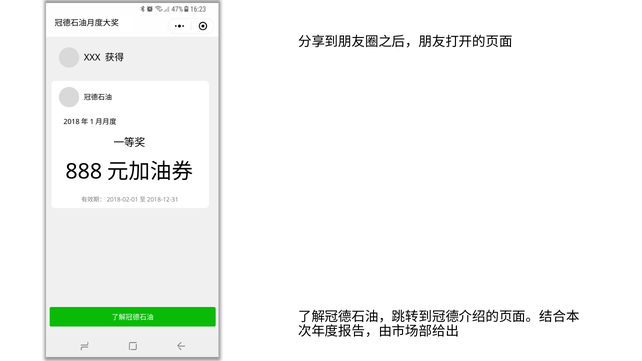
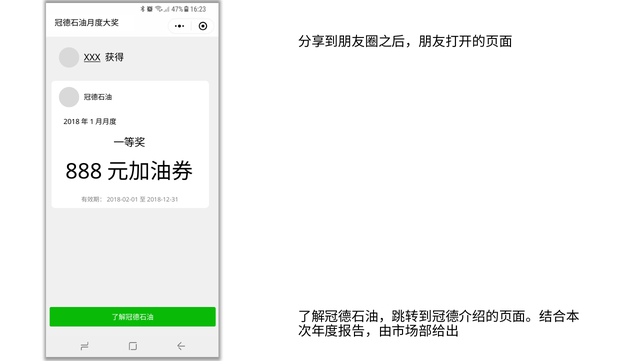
XXX underline: none -> present (92, 58)
